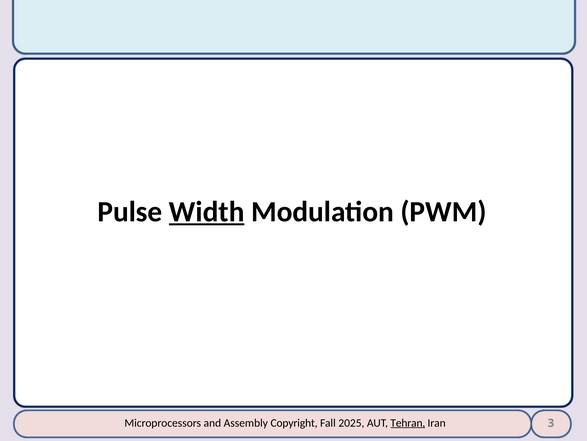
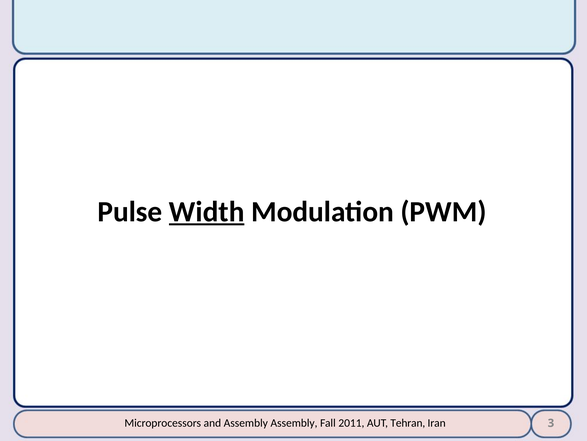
Assembly Copyright: Copyright -> Assembly (294, 422)
2025: 2025 -> 2011 (351, 422)
Tehran underline: present -> none (408, 422)
